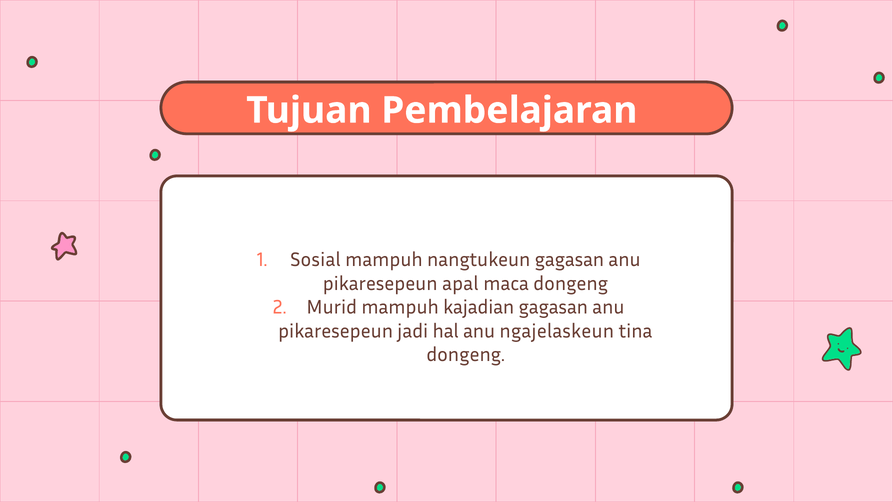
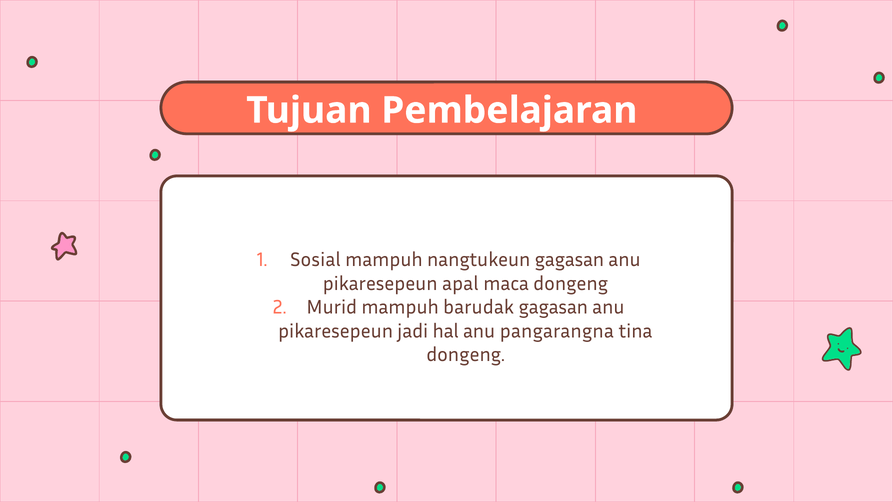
kajadian: kajadian -> barudak (479, 308)
ngajelaskeun: ngajelaskeun -> pangarangna (557, 331)
